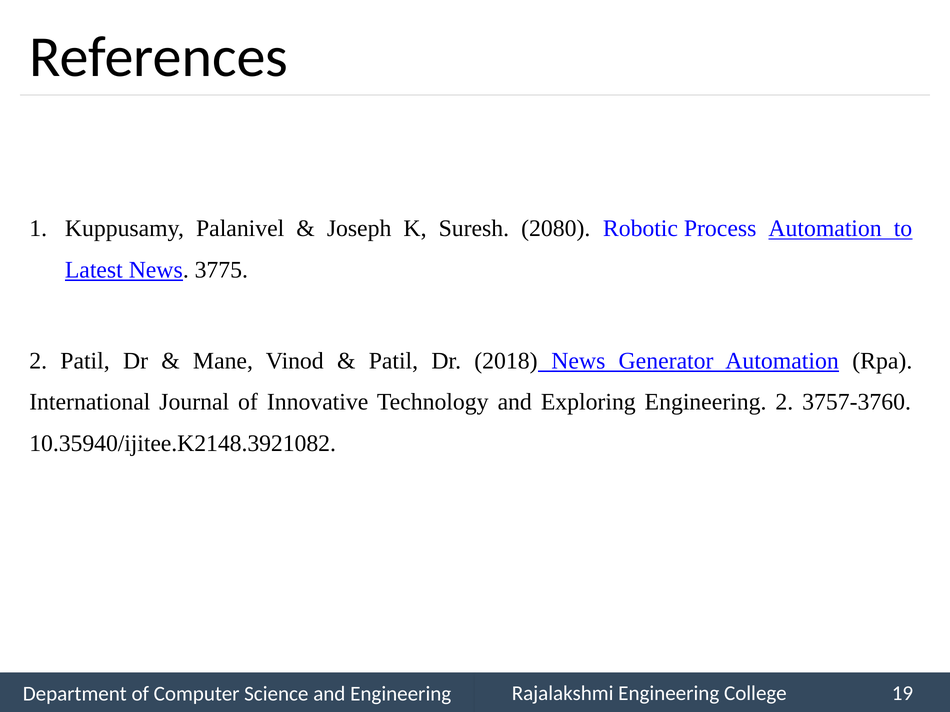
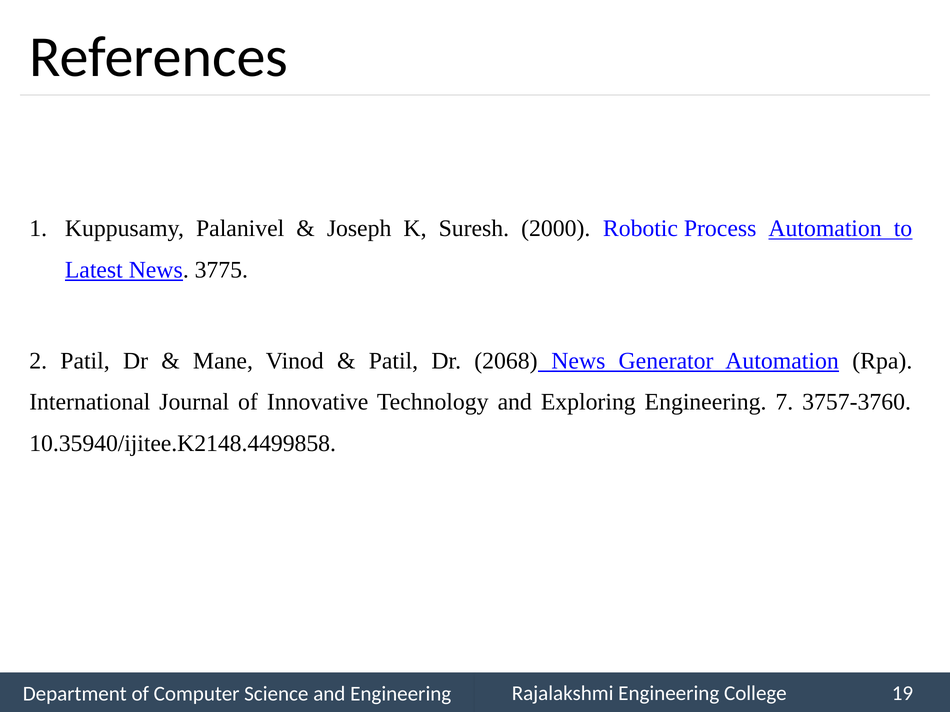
2080: 2080 -> 2000 (556, 229)
2018: 2018 -> 2068 (506, 361)
Engineering 2: 2 -> 7 (784, 402)
10.35940/ijitee.K2148.3921082: 10.35940/ijitee.K2148.3921082 -> 10.35940/ijitee.K2148.4499858 (183, 444)
